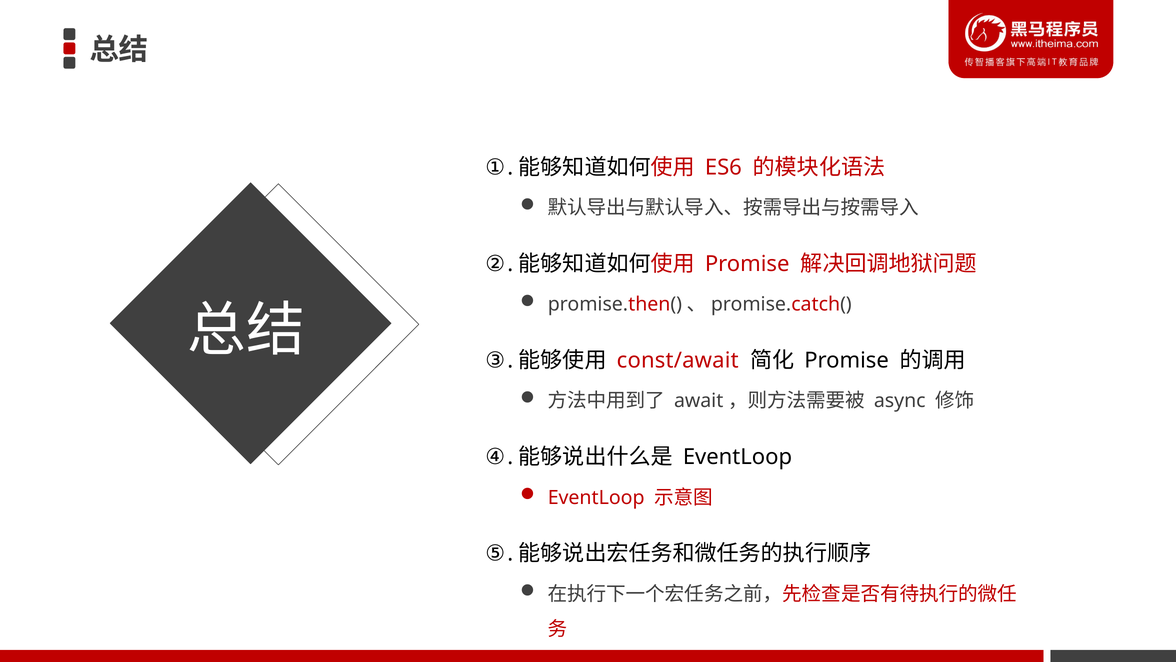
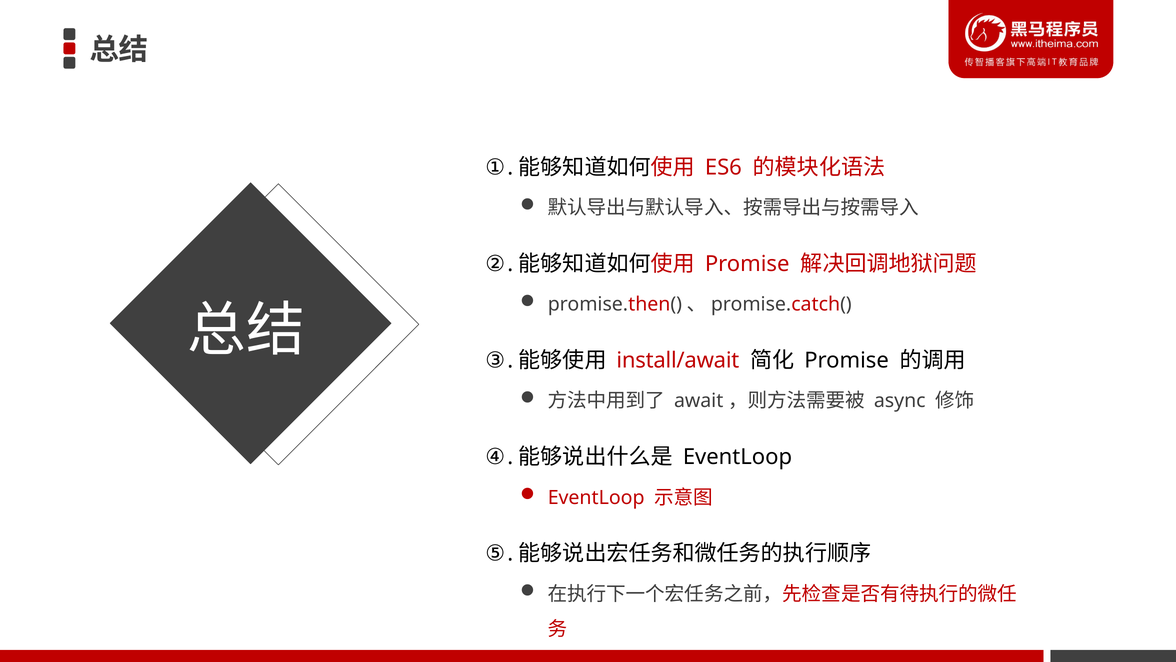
const/await: const/await -> install/await (678, 360)
